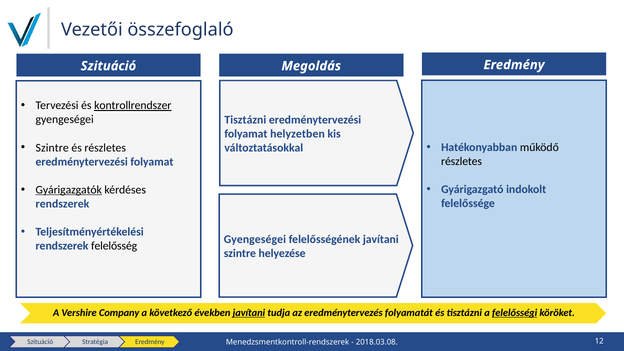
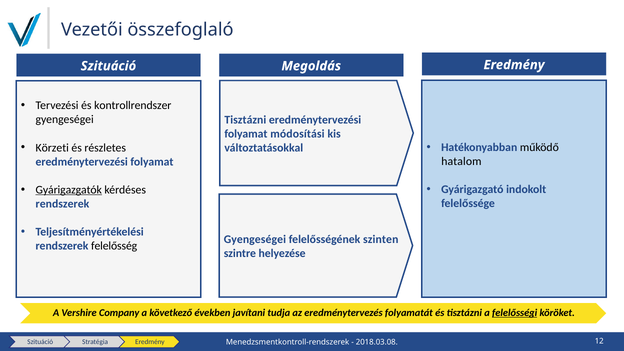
kontrollrendszer underline: present -> none (133, 106)
helyzetben: helyzetben -> módosítási (297, 134)
Szintre: Szintre -> Körzeti (52, 148)
részletes: részletes -> hatalom (461, 161)
felelősségének javítani: javítani -> szinten (381, 239)
javítani underline: present -> none (249, 313)
